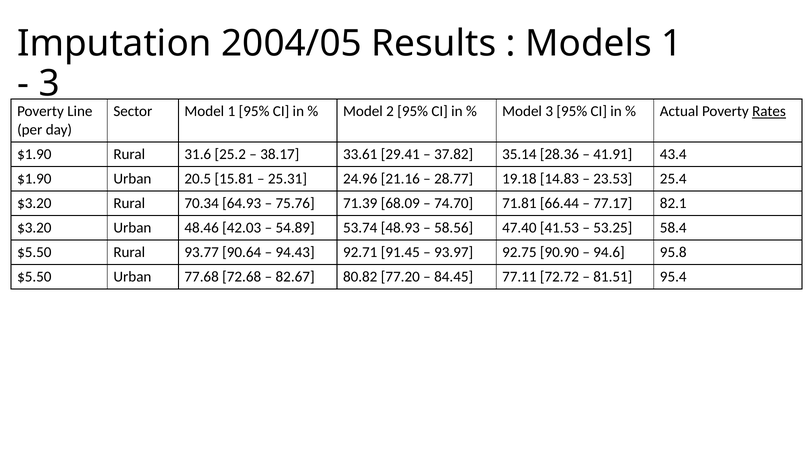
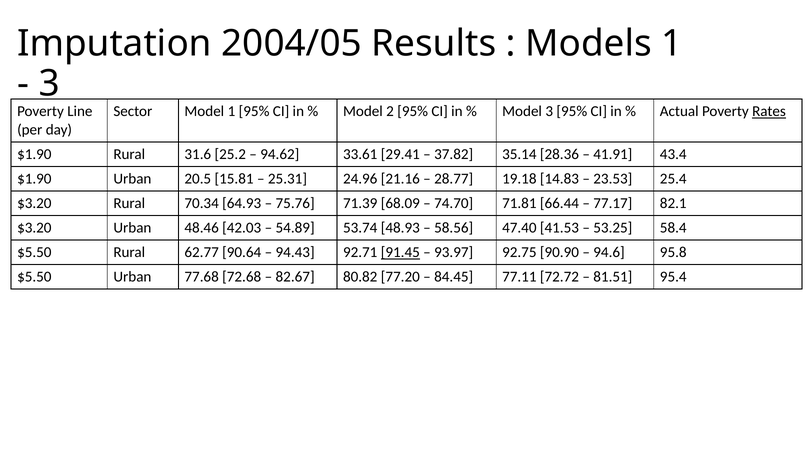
38.17: 38.17 -> 94.62 (280, 155)
93.77: 93.77 -> 62.77 (202, 253)
91.45 underline: none -> present (400, 253)
